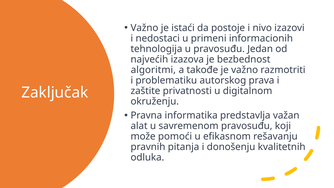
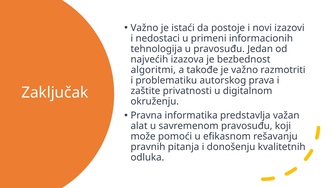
nivo: nivo -> novi (262, 28)
